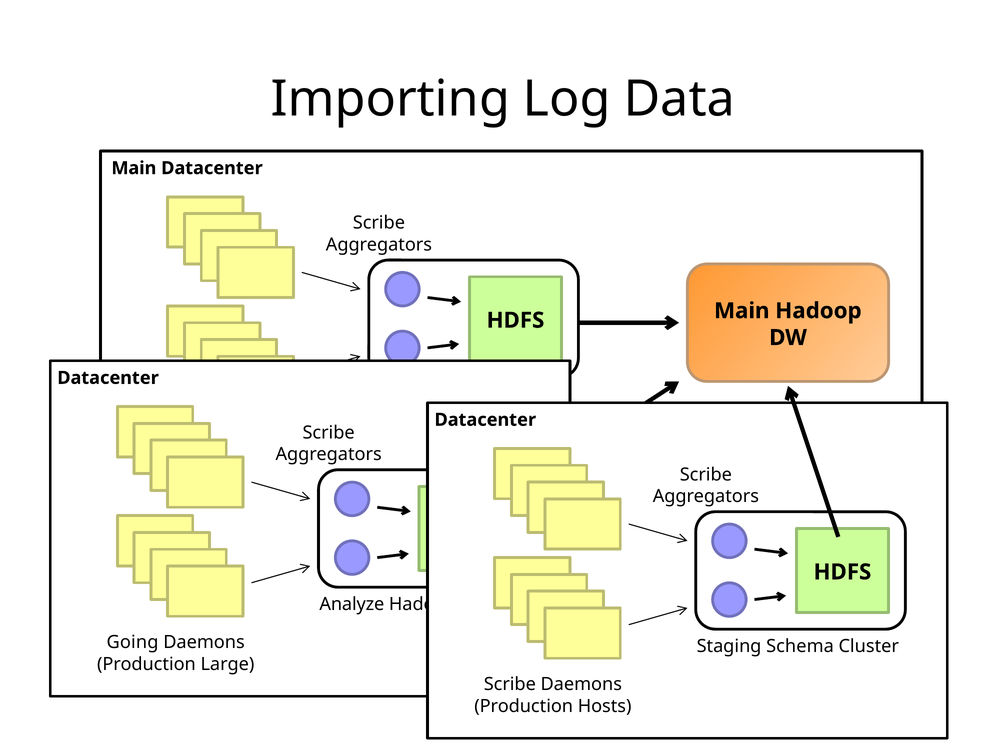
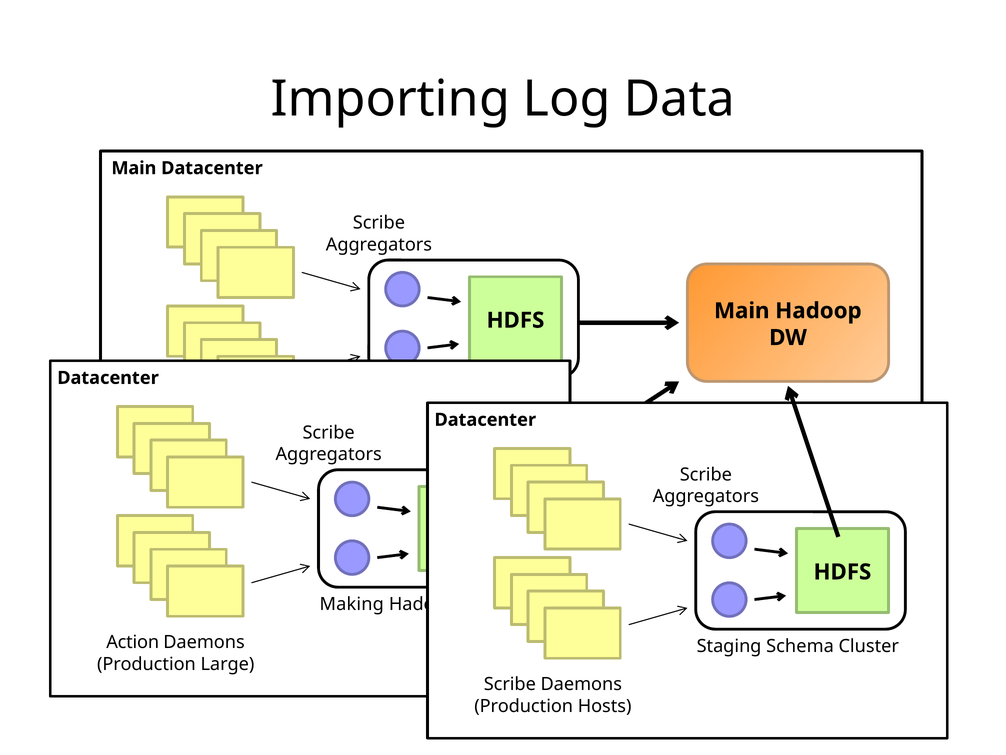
Analyze: Analyze -> Making (352, 604)
Going: Going -> Action (133, 642)
